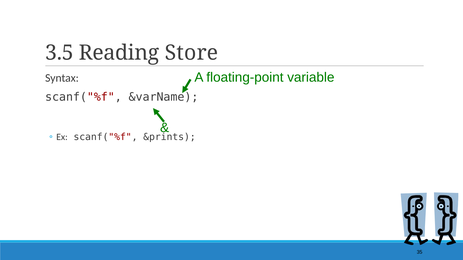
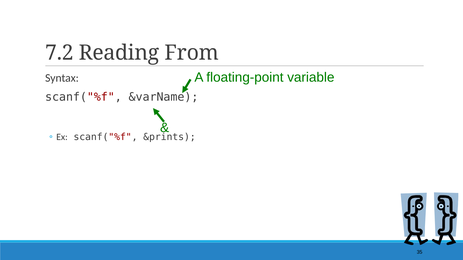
3.5: 3.5 -> 7.2 (59, 53)
Store: Store -> From (192, 53)
